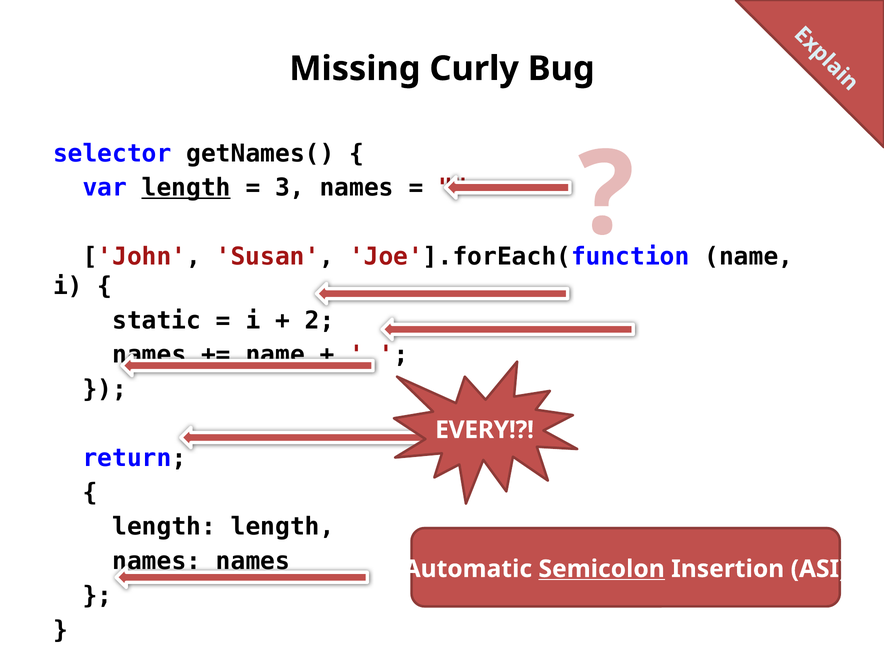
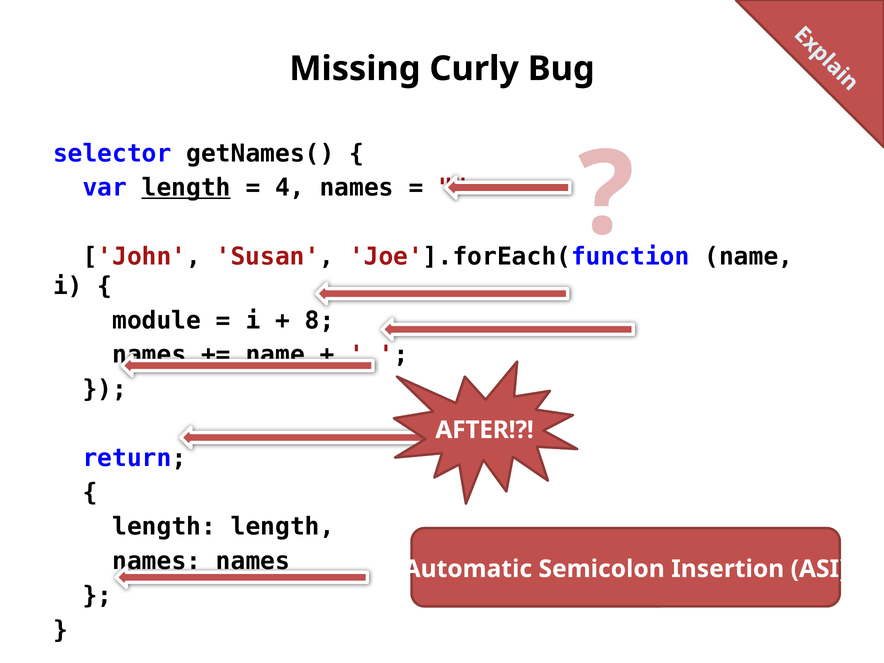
3: 3 -> 4 (290, 188)
static: static -> module (157, 321)
2: 2 -> 8 (320, 321)
EVERY: EVERY -> AFTER (485, 430)
Semicolon underline: present -> none (602, 569)
